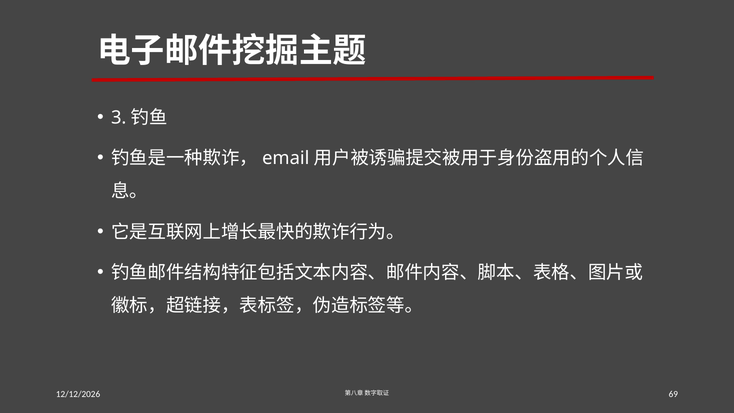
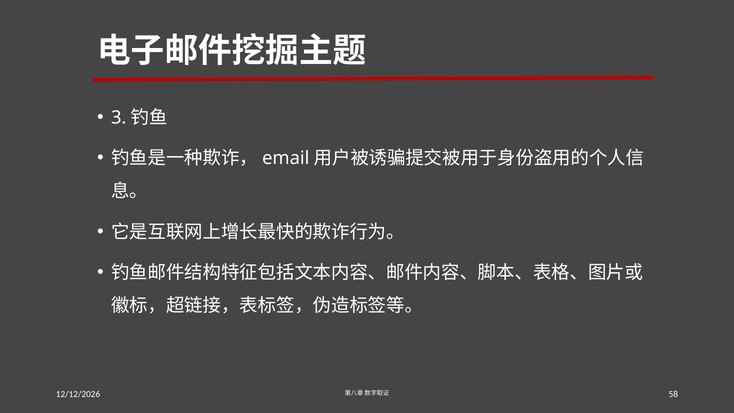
69: 69 -> 58 (673, 394)
